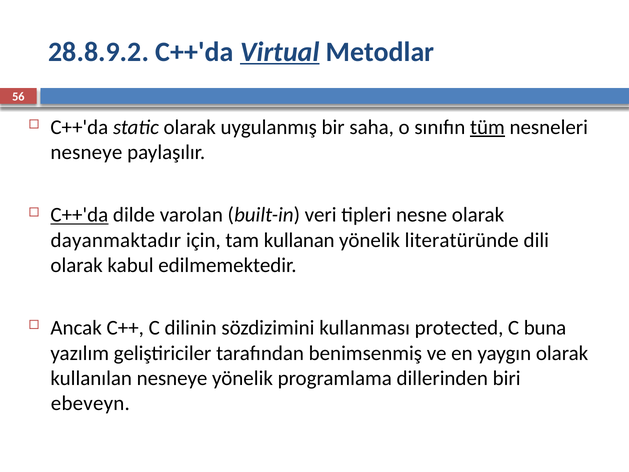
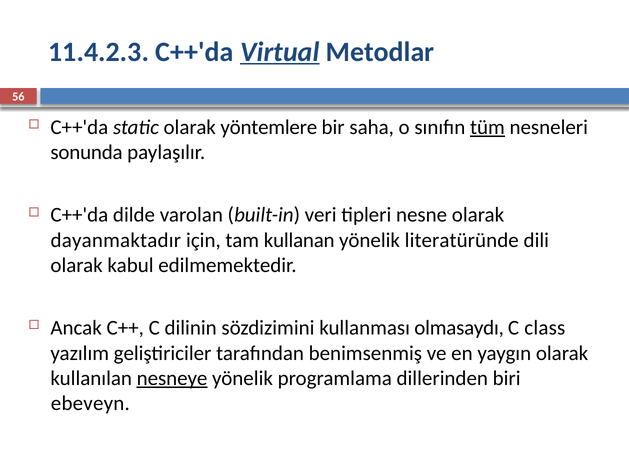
28.8.9.2: 28.8.9.2 -> 11.4.2.3 (99, 52)
uygulanmış: uygulanmış -> yöntemlere (269, 127)
nesneye: nesneye -> sonunda (87, 152)
C++'da underline: present -> none (79, 215)
protected: protected -> olmasaydı (459, 328)
buna: buna -> class (545, 328)
nesneye underline: none -> present (172, 378)
